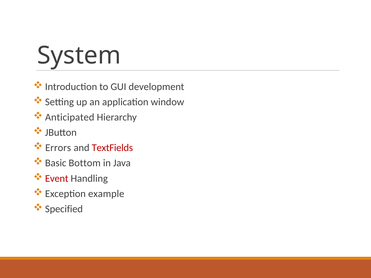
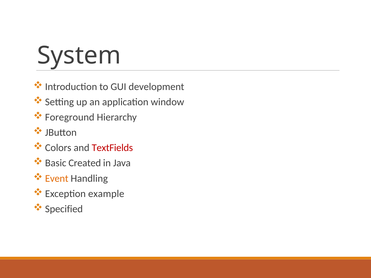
Anticipated: Anticipated -> Foreground (70, 117)
Errors: Errors -> Colors (58, 148)
Bottom: Bottom -> Created (85, 163)
Event colour: red -> orange (57, 179)
